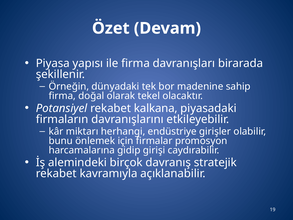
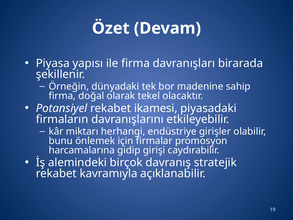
kalkana: kalkana -> ikamesi (156, 108)
